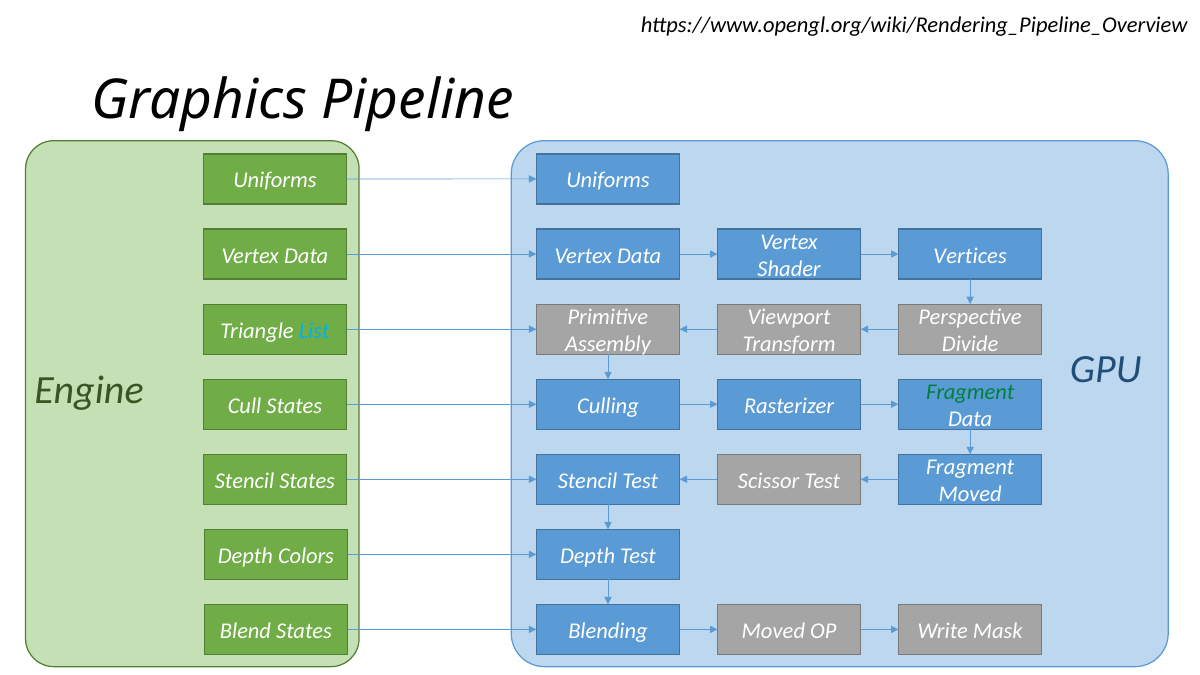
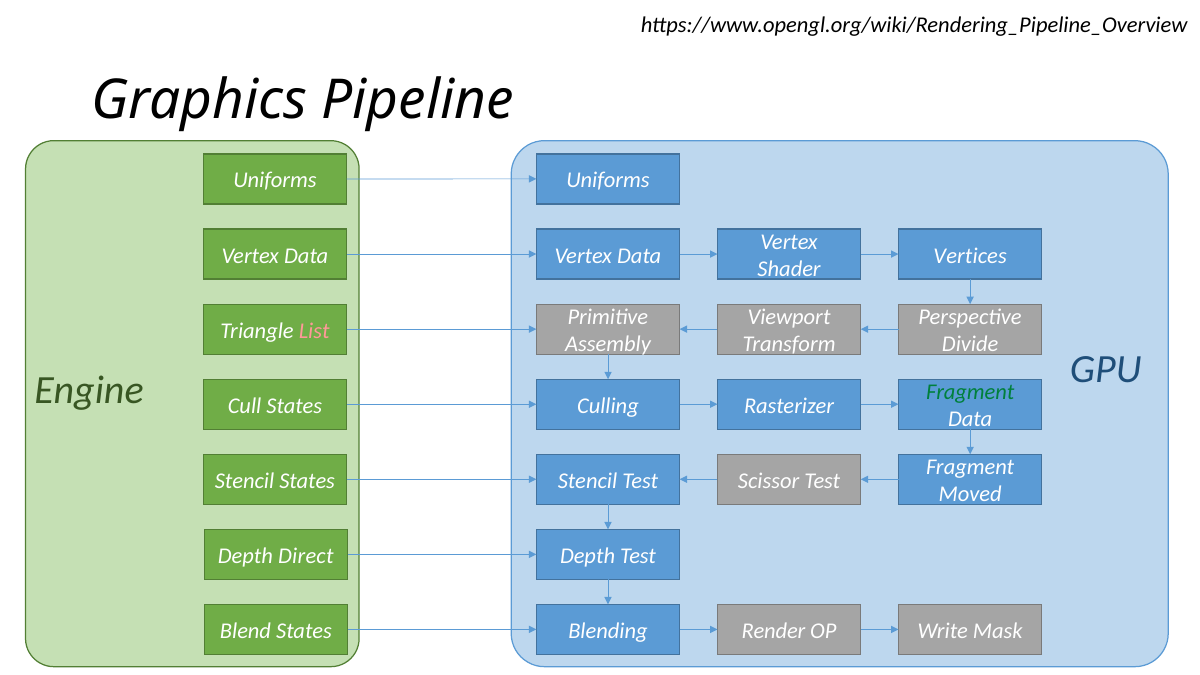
List colour: light blue -> pink (314, 331)
Colors: Colors -> Direct (306, 556)
Blending Moved: Moved -> Render (773, 631)
